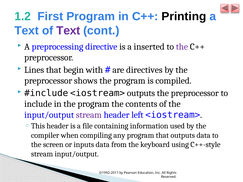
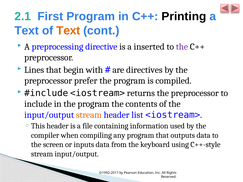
1.2: 1.2 -> 2.1 (23, 16)
Text colour: purple -> orange (68, 31)
shows: shows -> prefer (86, 81)
<iostream> outputs: outputs -> returns (141, 93)
stream colour: purple -> orange (89, 115)
left: left -> list (137, 115)
